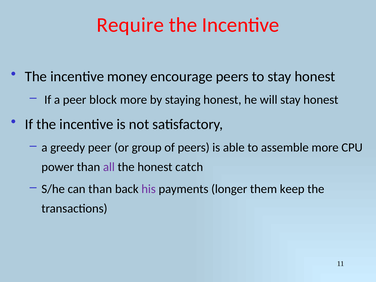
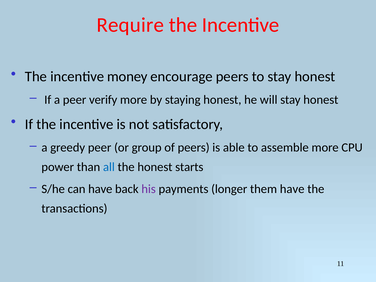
block: block -> verify (103, 100)
all colour: purple -> blue (109, 167)
catch: catch -> starts (189, 167)
can than: than -> have (100, 189)
them keep: keep -> have (292, 189)
